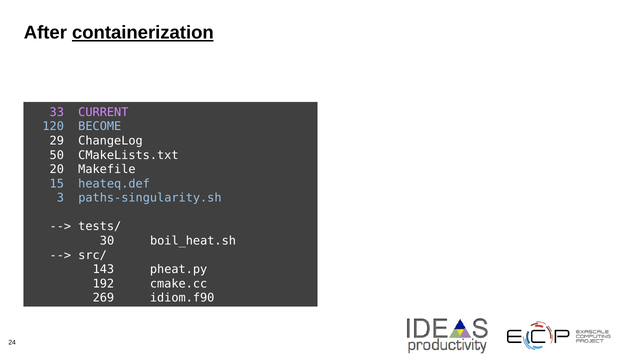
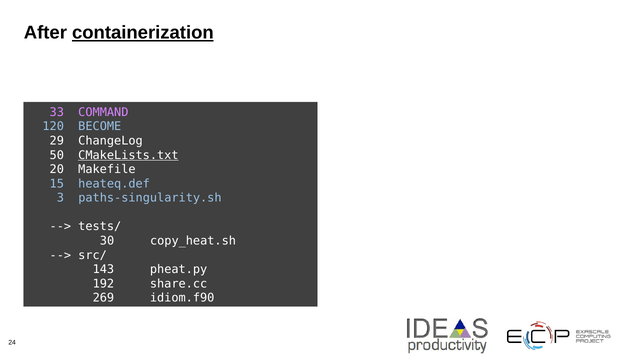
CURRENT: CURRENT -> COMMAND (103, 112)
CMakeLists.txt underline: none -> present (128, 155)
boil_heat.sh: boil_heat.sh -> copy_heat.sh (193, 241)
cmake.cc: cmake.cc -> share.cc (179, 284)
